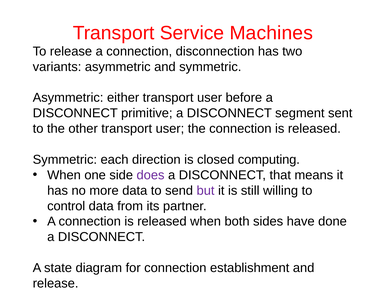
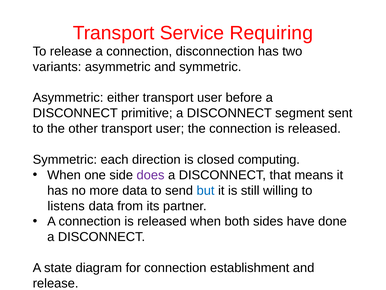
Machines: Machines -> Requiring (271, 33)
but colour: purple -> blue (206, 190)
control: control -> listens (66, 206)
